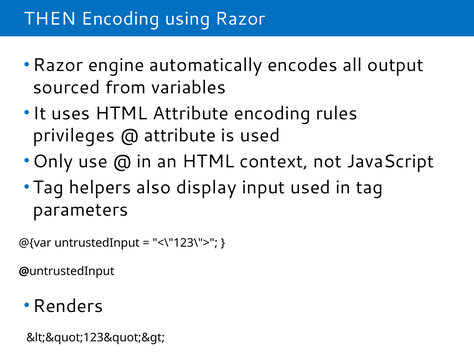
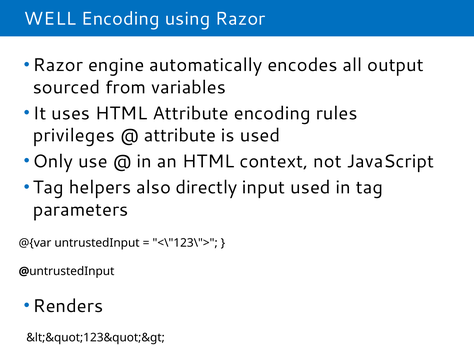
THEN: THEN -> WELL (50, 19)
display: display -> directly (207, 188)
